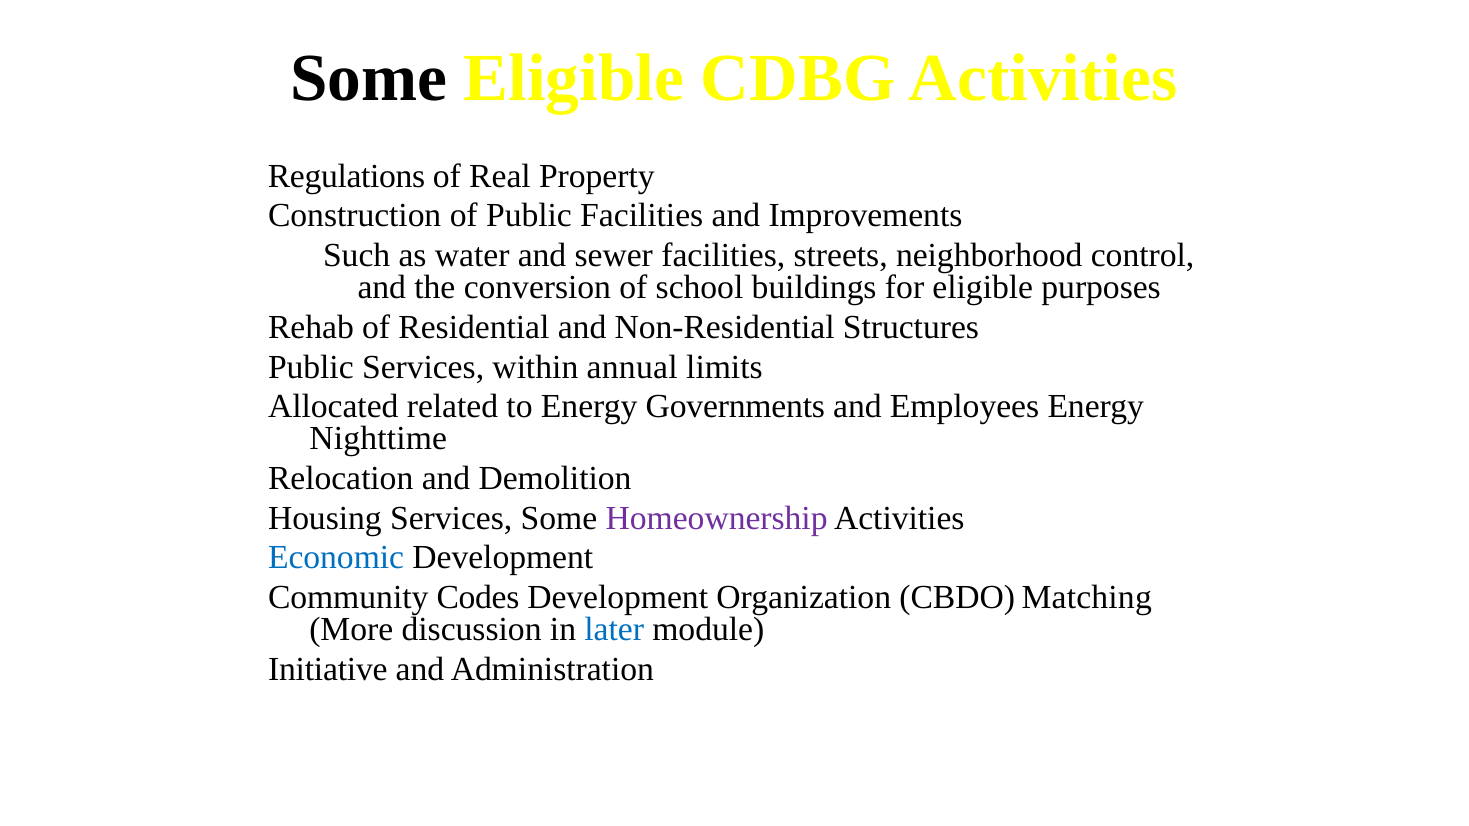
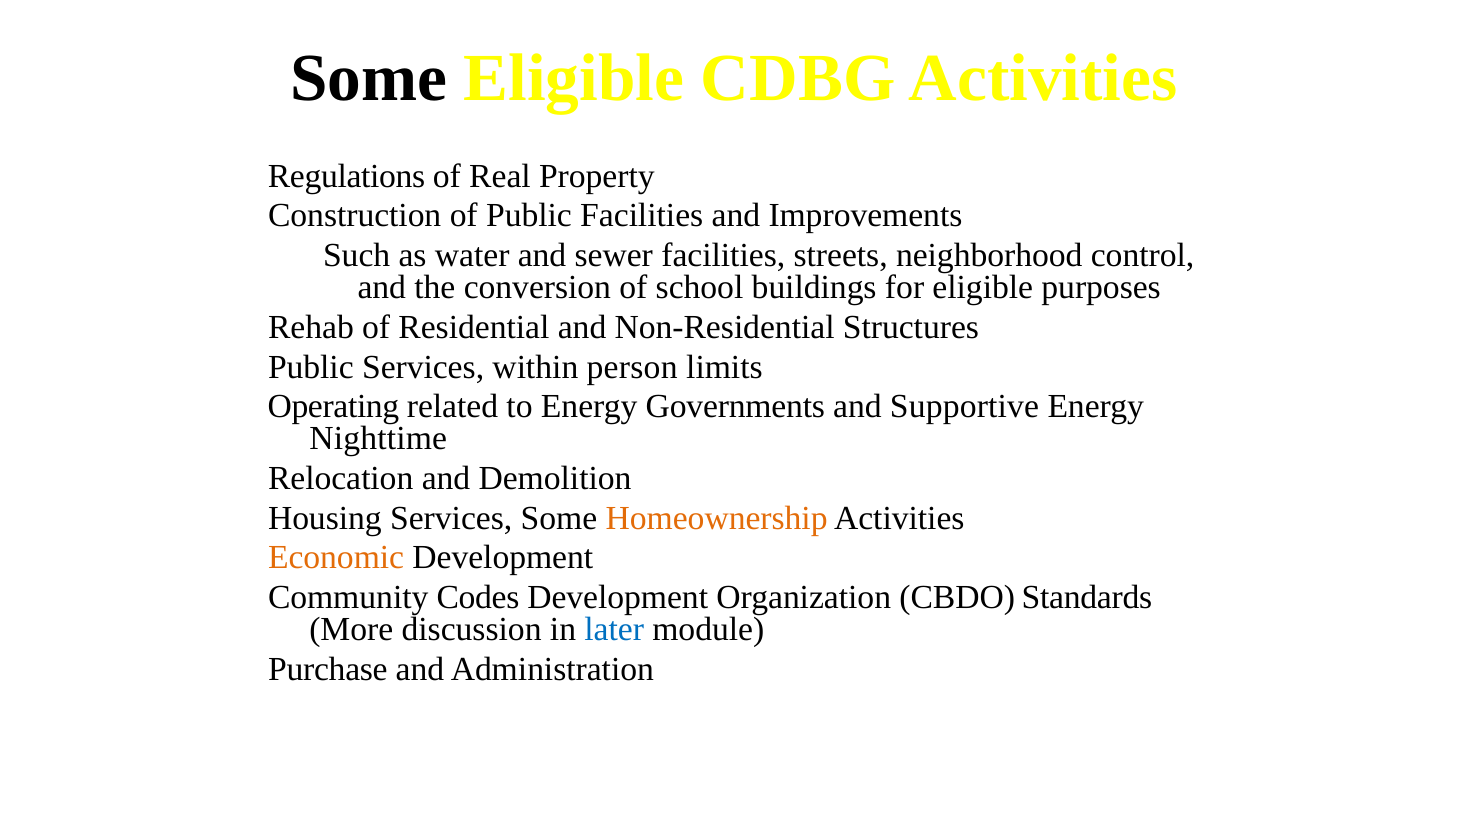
annual: annual -> person (632, 367)
Allocated: Allocated -> Operating (333, 407)
Employees: Employees -> Supportive (965, 407)
Homeownership colour: purple -> orange (717, 518)
Economic colour: blue -> orange (336, 558)
Matching: Matching -> Standards (1087, 598)
Initiative: Initiative -> Purchase (328, 670)
